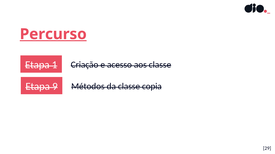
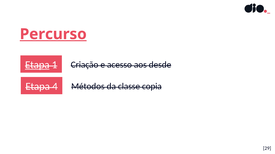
Etapa underline: none -> present (37, 65)
aos classe: classe -> desde (160, 65)
9: 9 -> 4 (55, 87)
